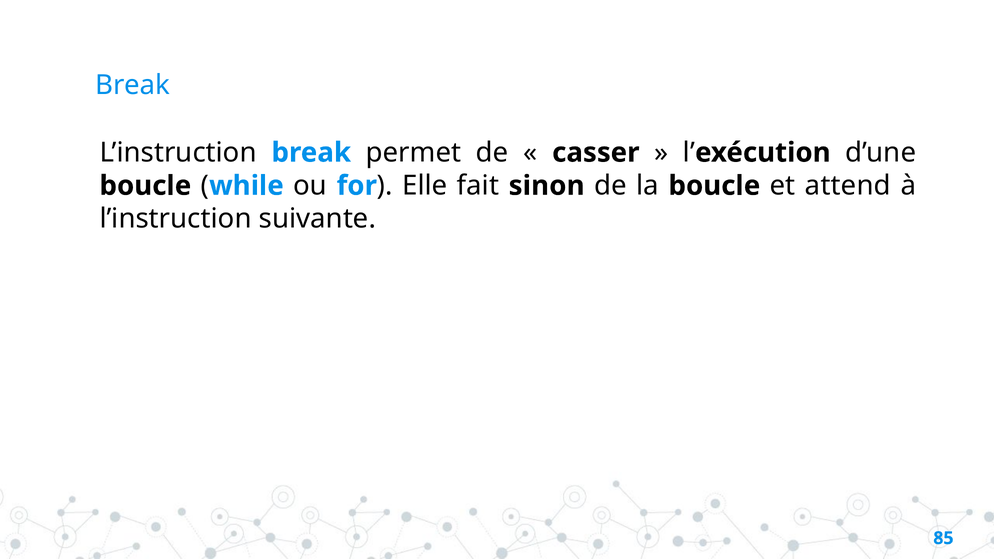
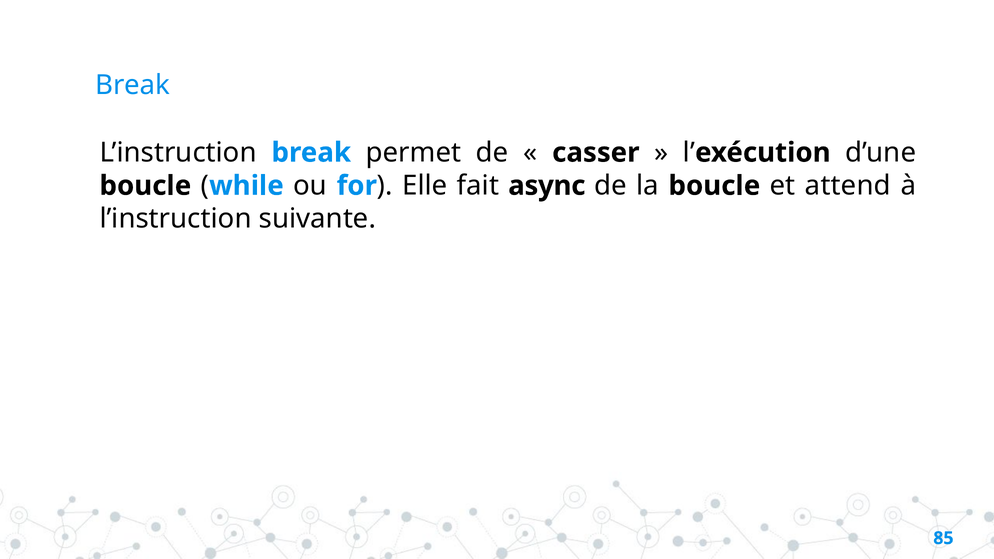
sinon: sinon -> async (547, 186)
